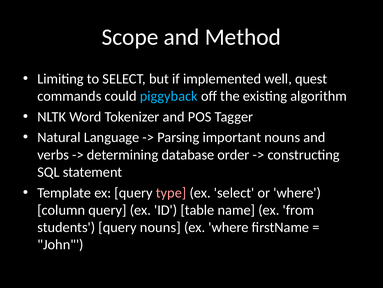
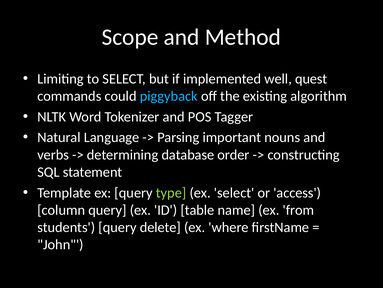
type colour: pink -> light green (171, 192)
or where: where -> access (297, 192)
query nouns: nouns -> delete (160, 227)
